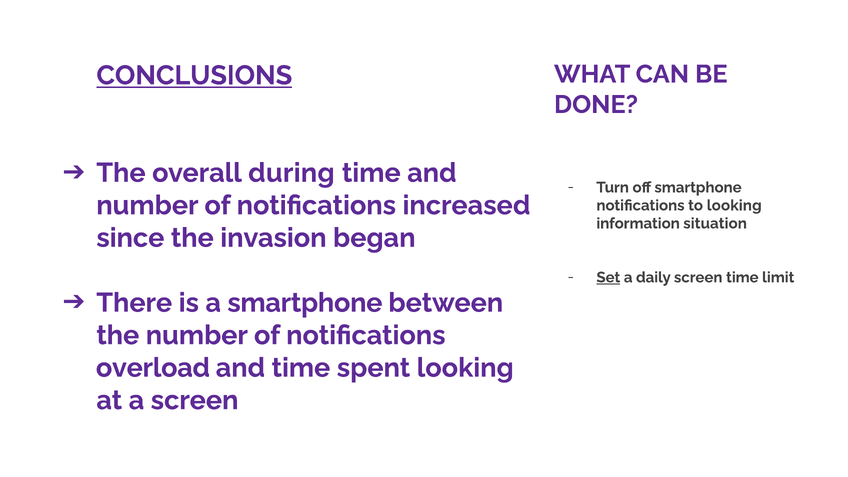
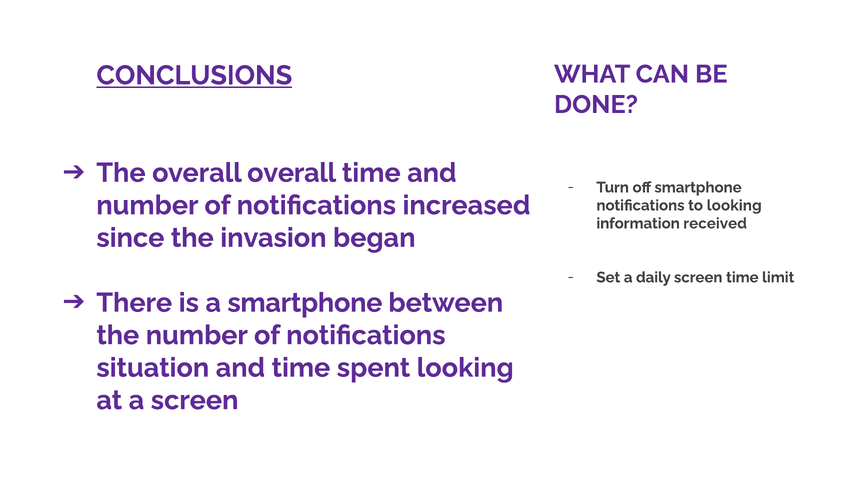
overall during: during -> overall (292, 173)
situation: situation -> received (715, 223)
Set underline: present -> none (608, 277)
overload: overload -> situation (153, 368)
